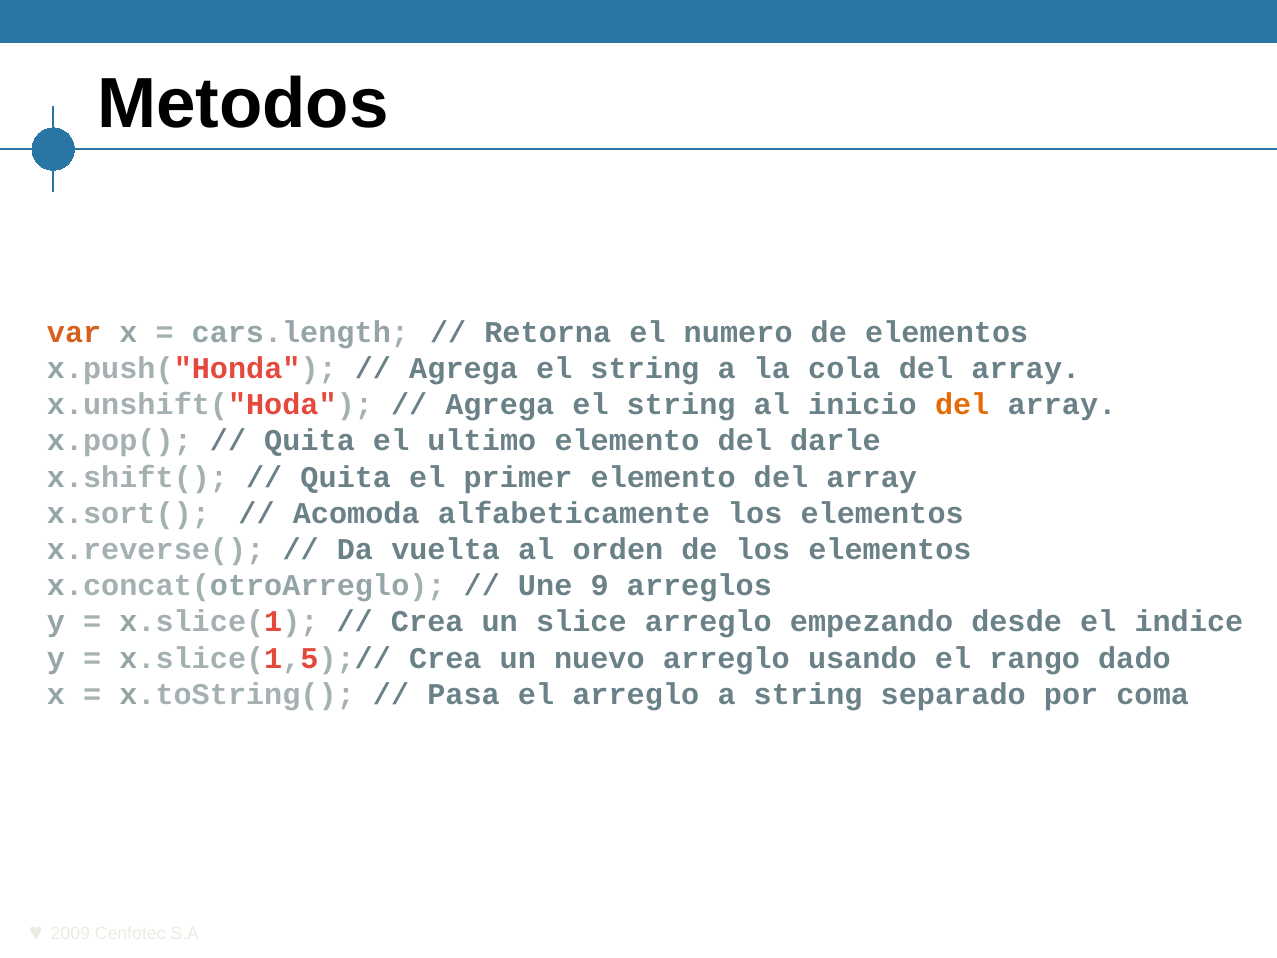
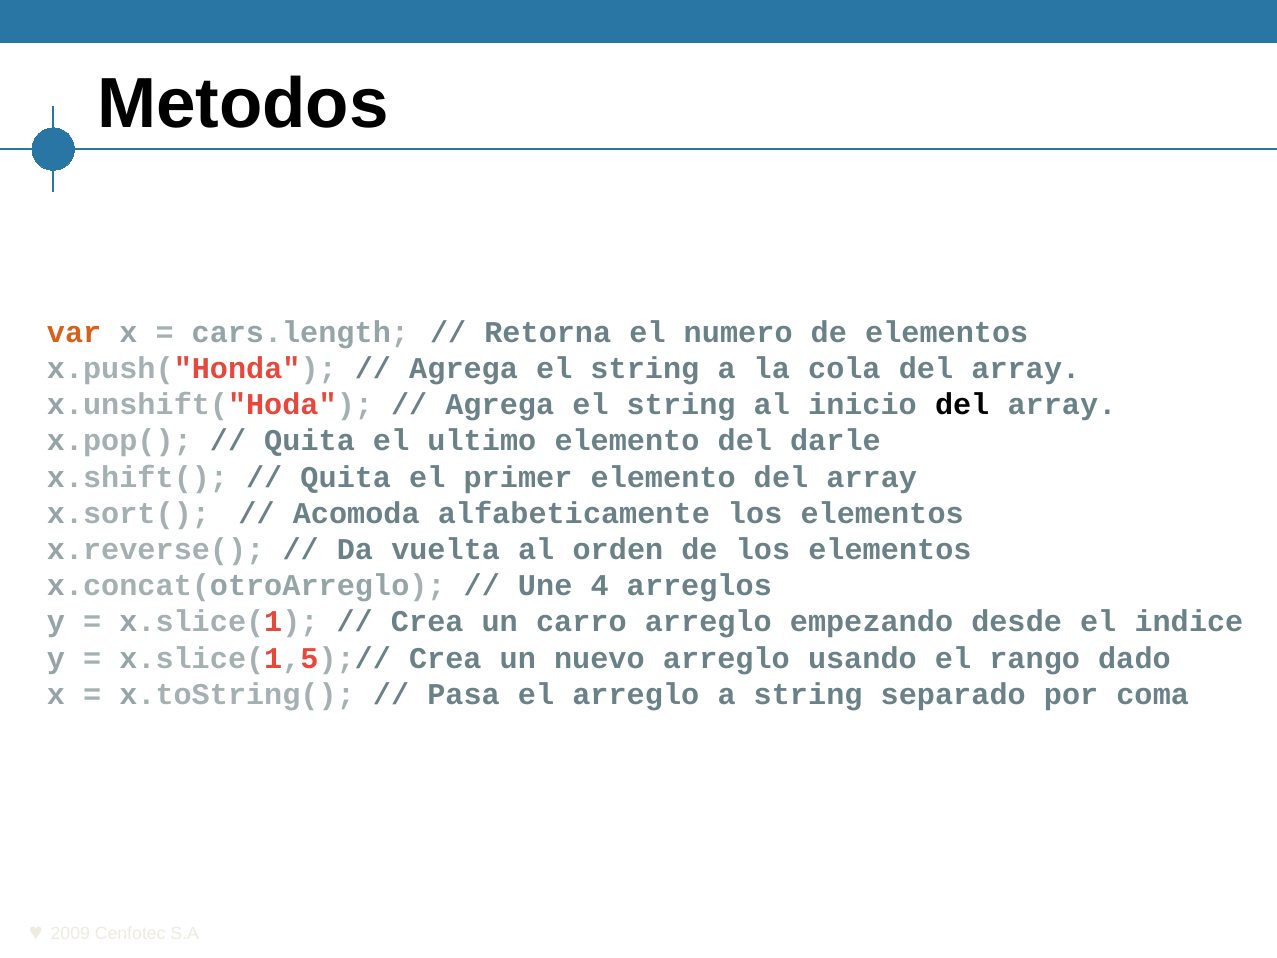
del colour: orange -> black (962, 405)
9: 9 -> 4 (600, 586)
slice: slice -> carro (581, 622)
